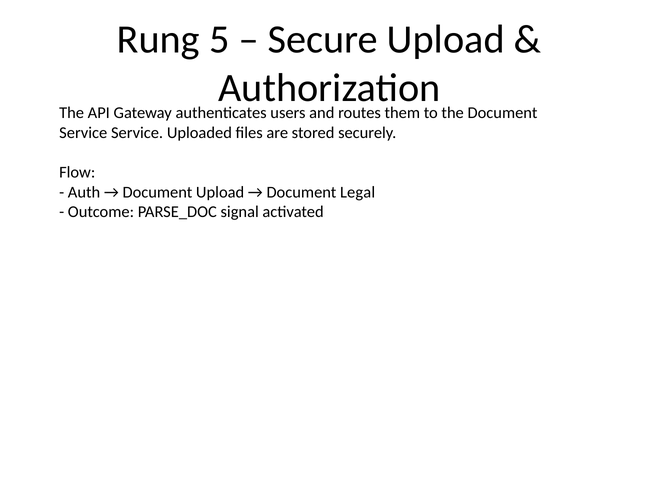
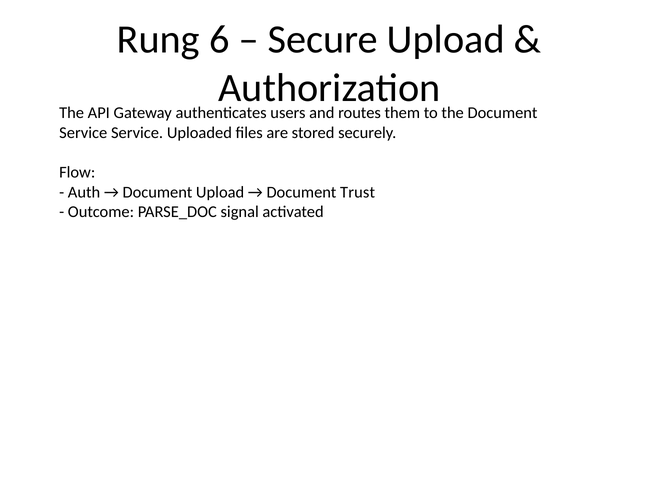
5: 5 -> 6 (219, 40)
Legal: Legal -> Trust (358, 192)
